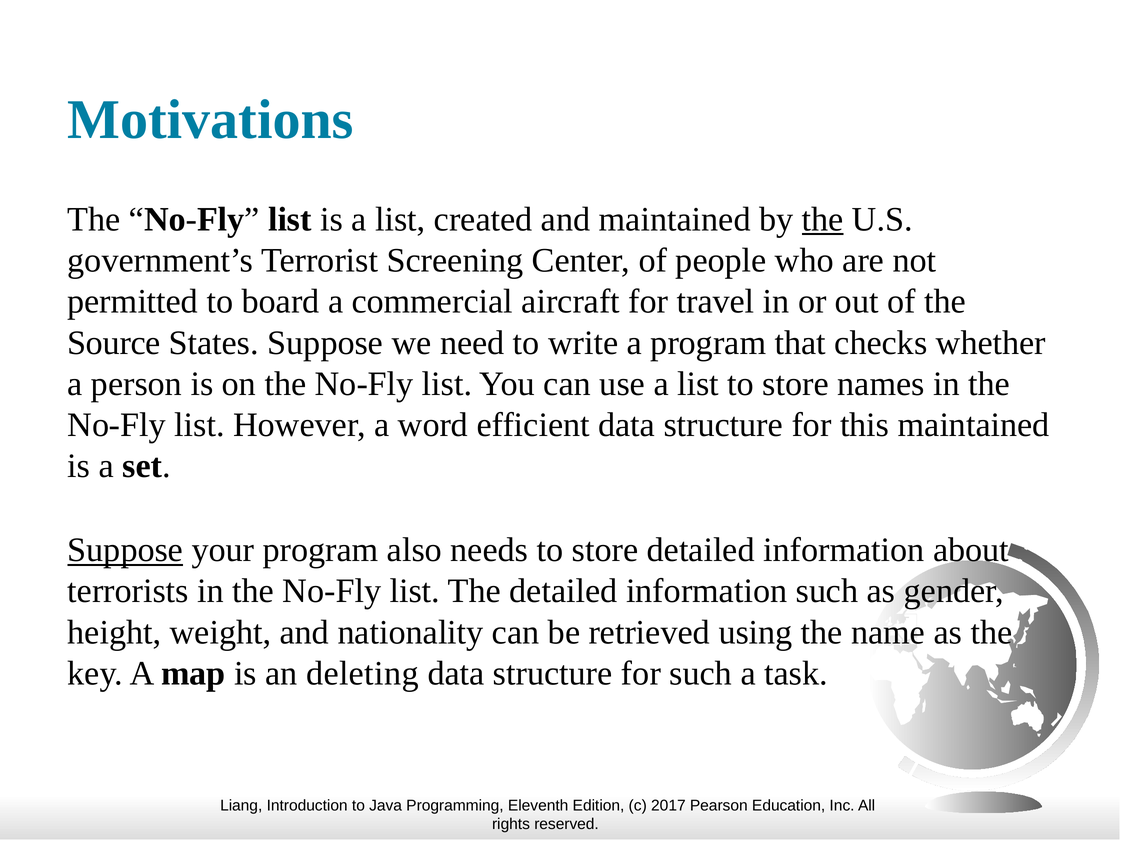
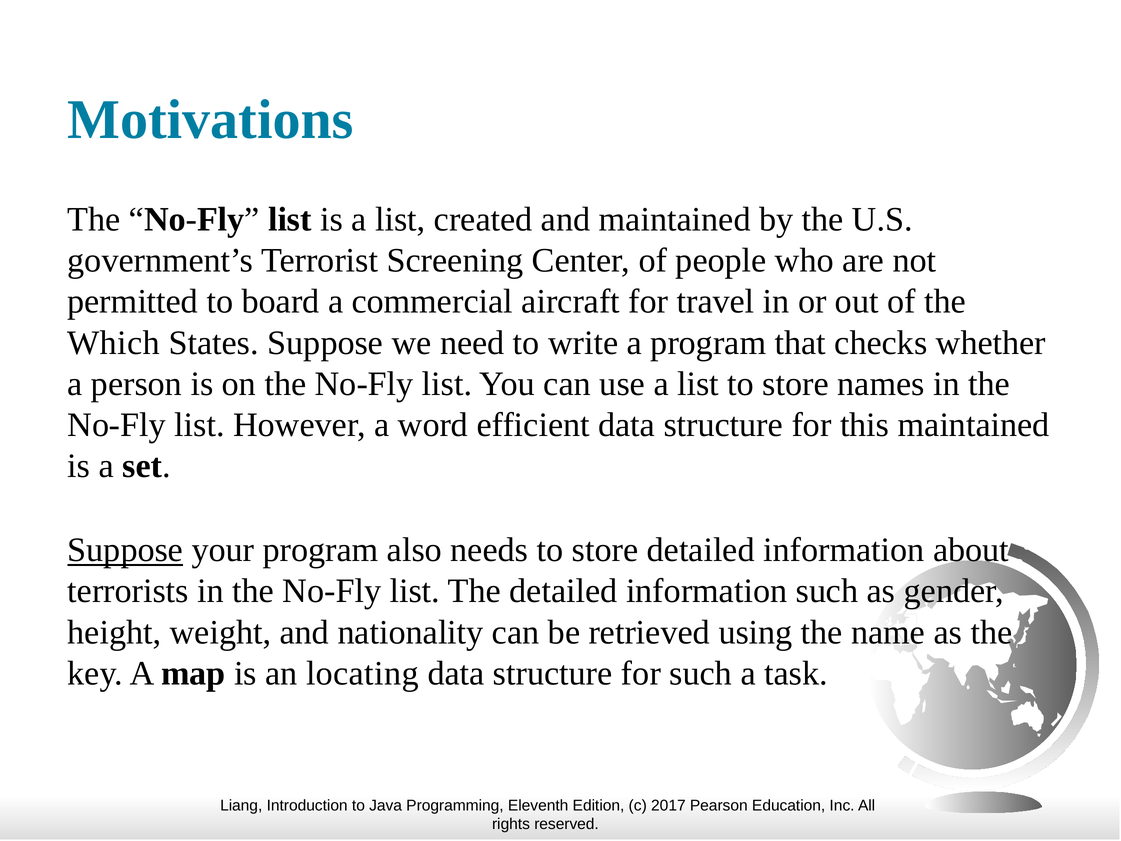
the underline: present -> none (823, 219)
Source: Source -> Which (114, 343)
deleting: deleting -> locating (362, 673)
